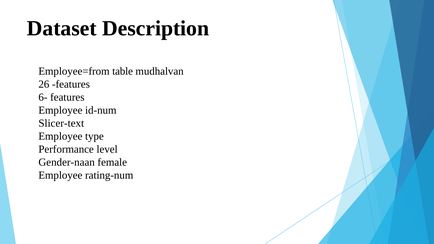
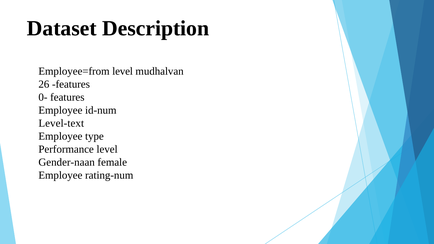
Employee=from table: table -> level (123, 71)
6-: 6- -> 0- (43, 97)
Slicer-text: Slicer-text -> Level-text (61, 123)
